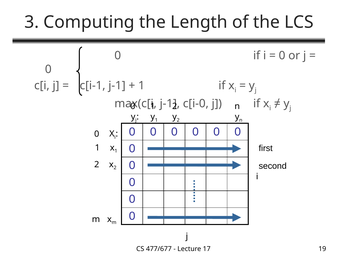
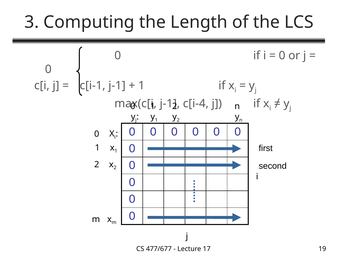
c[i-0: c[i-0 -> c[i-4 (196, 104)
